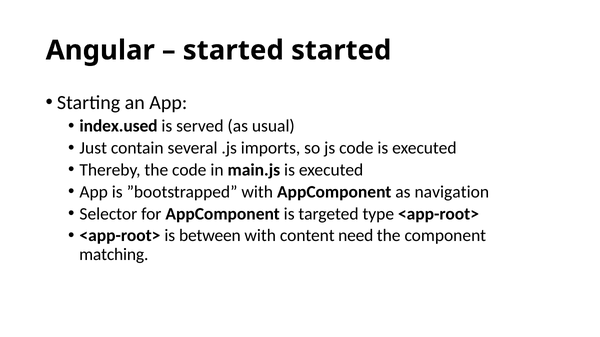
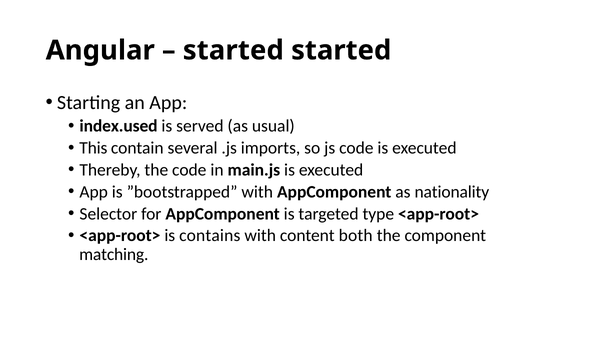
Just: Just -> This (93, 148)
navigation: navigation -> nationality (452, 192)
between: between -> contains (210, 236)
need: need -> both (356, 236)
